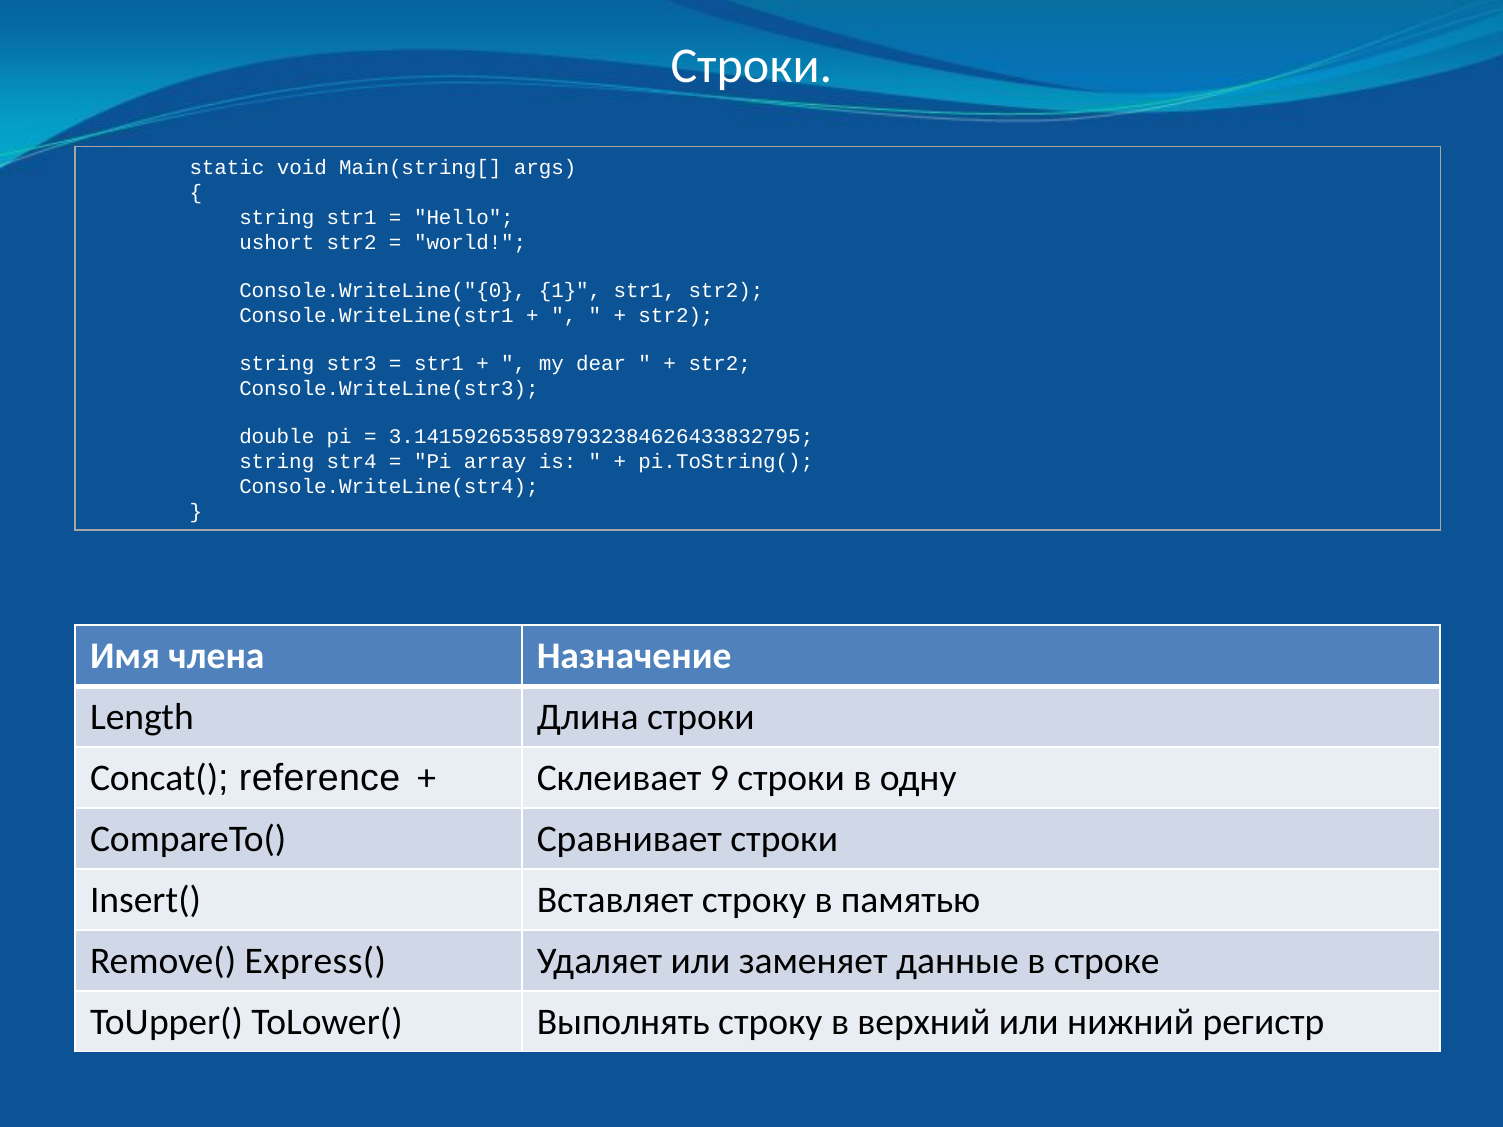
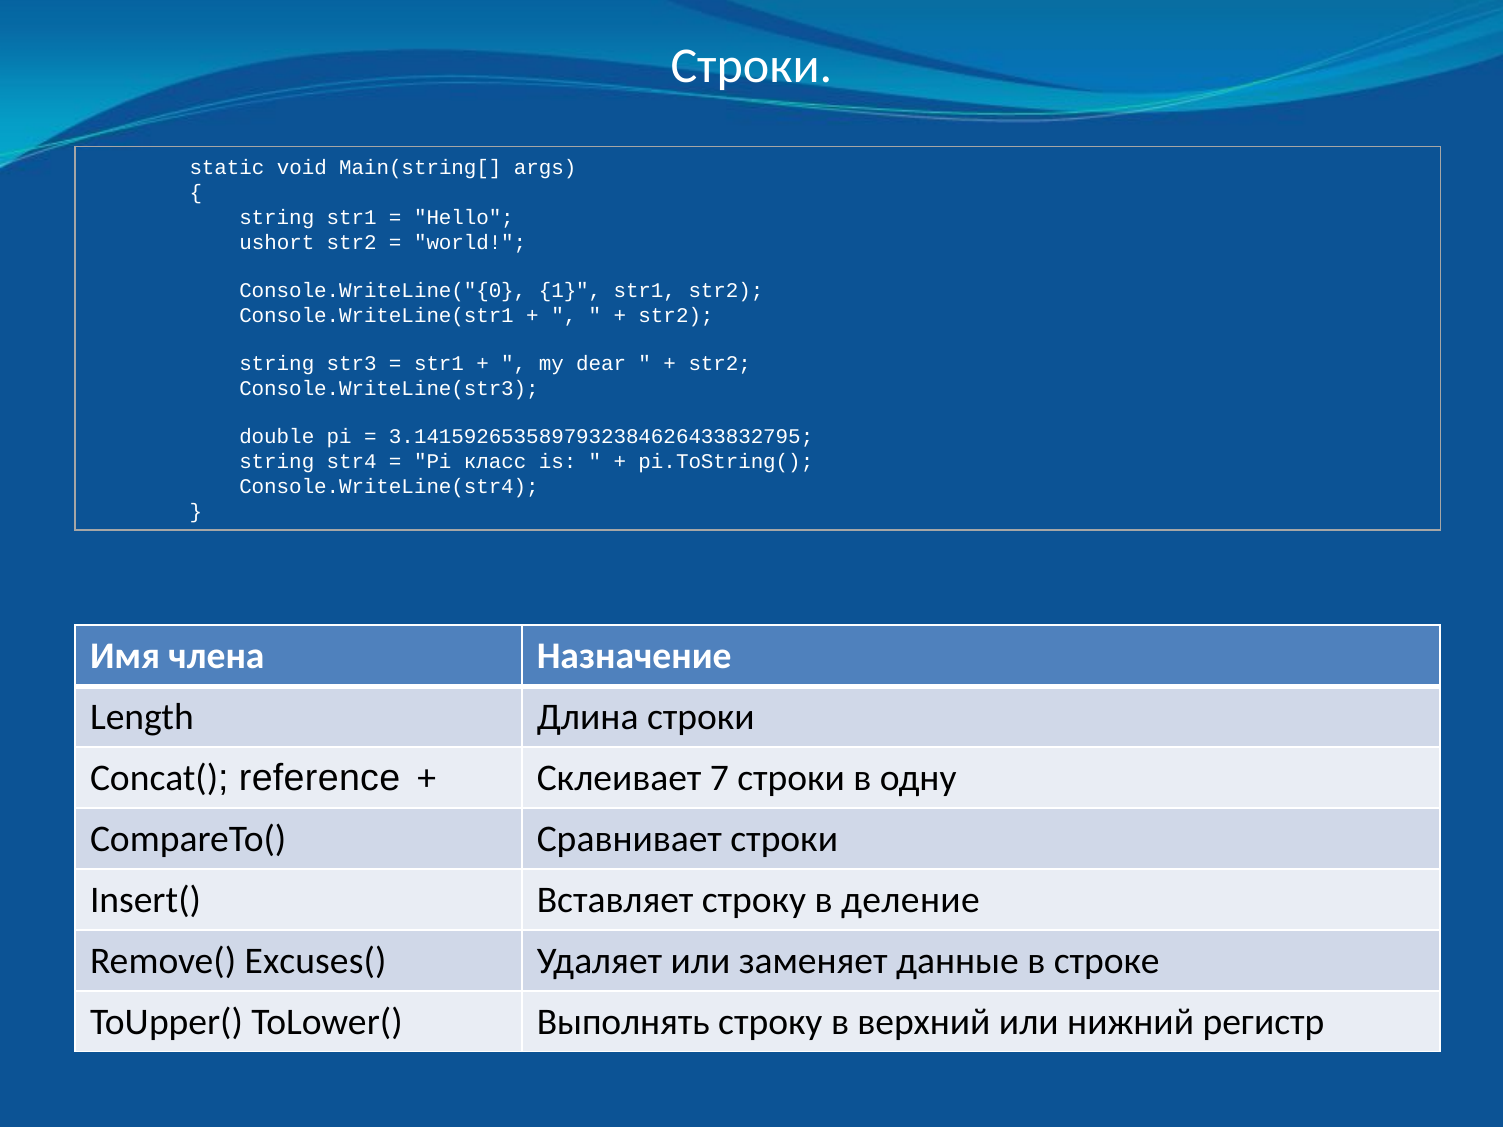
array: array -> класс (495, 461)
9: 9 -> 7 (719, 778)
памятью: памятью -> деление (910, 900)
Express(: Express( -> Excuses( (316, 961)
